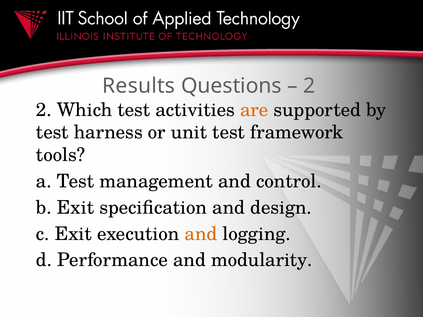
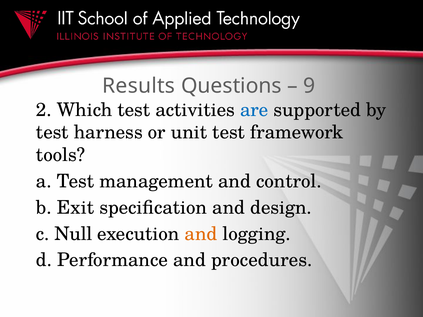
2: 2 -> 9 (309, 86)
are colour: orange -> blue (254, 110)
c Exit: Exit -> Null (73, 234)
modularity: modularity -> procedures (262, 260)
